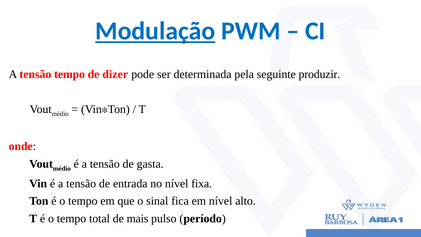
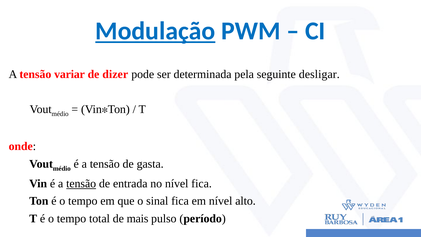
tensão tempo: tempo -> variar (70, 74)
produzir: produzir -> desligar (319, 74)
tensão underline: none -> present (81, 183)
nível fixa: fixa -> fica (202, 183)
